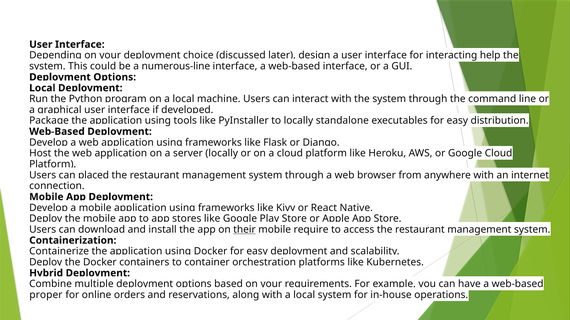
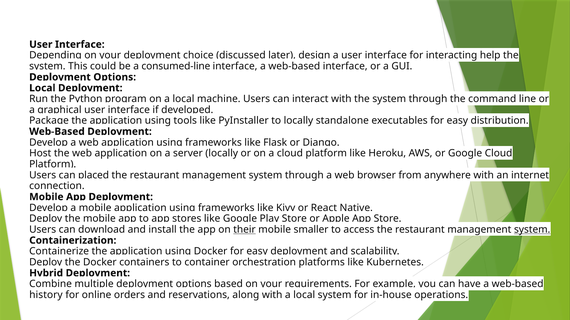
numerous-line: numerous-line -> consumed-line (176, 66)
require: require -> smaller (311, 230)
system underline: none -> present (532, 230)
proper: proper -> history (46, 295)
